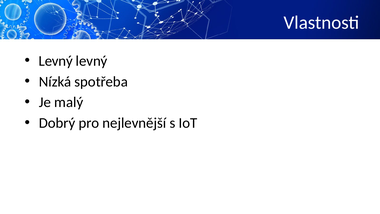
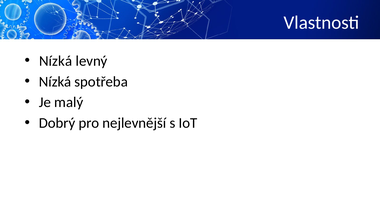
Levný: Levný -> Nízká (56, 61)
